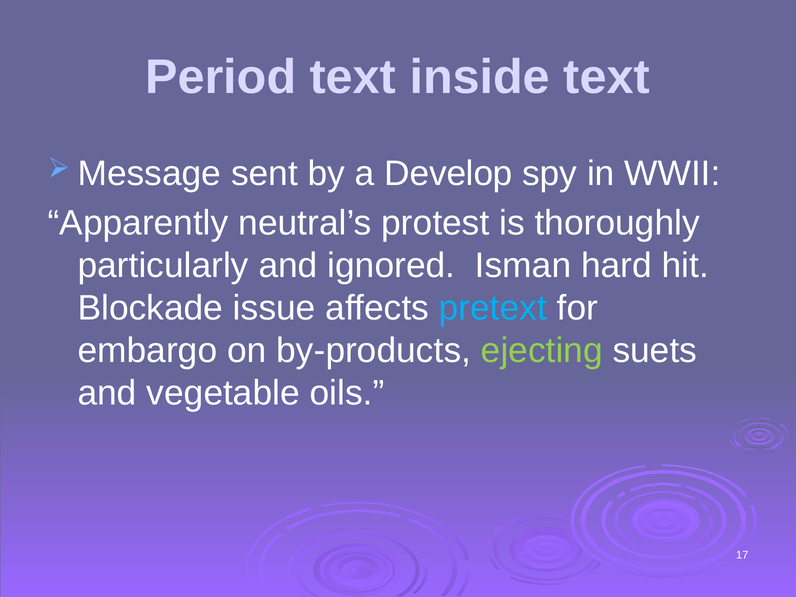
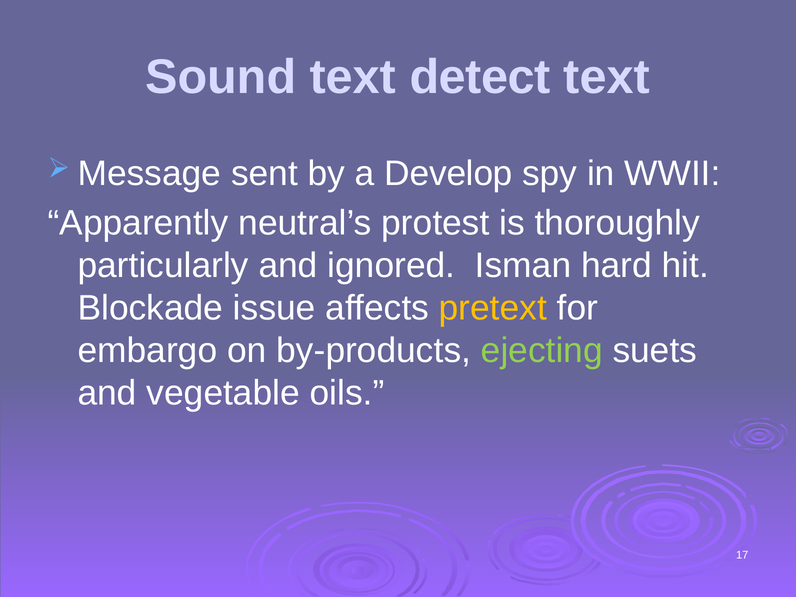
Period: Period -> Sound (221, 77)
inside: inside -> detect (480, 77)
pretext colour: light blue -> yellow (493, 308)
